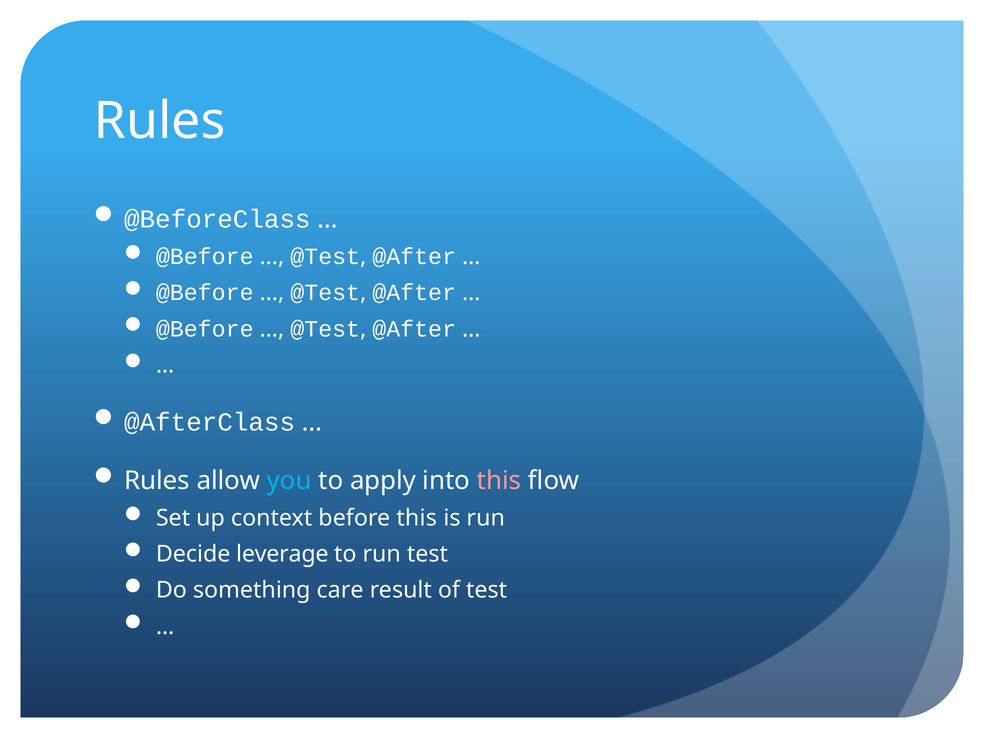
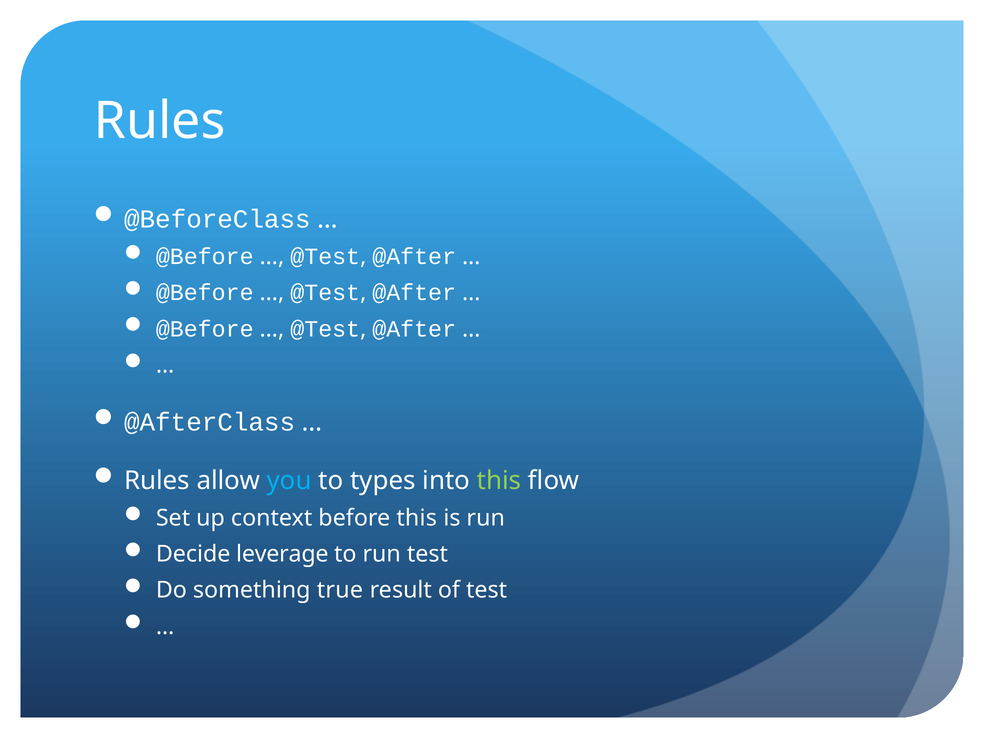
apply: apply -> types (383, 481)
this colour: pink -> light green (499, 481)
care: care -> true (340, 590)
